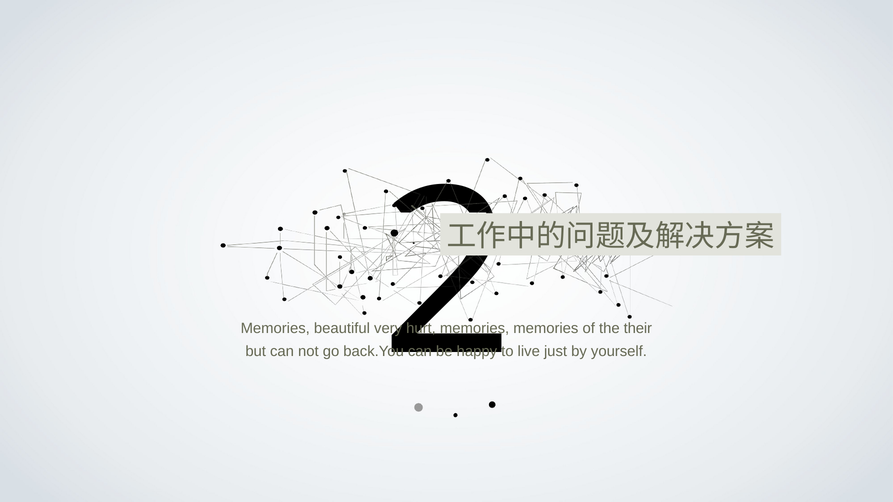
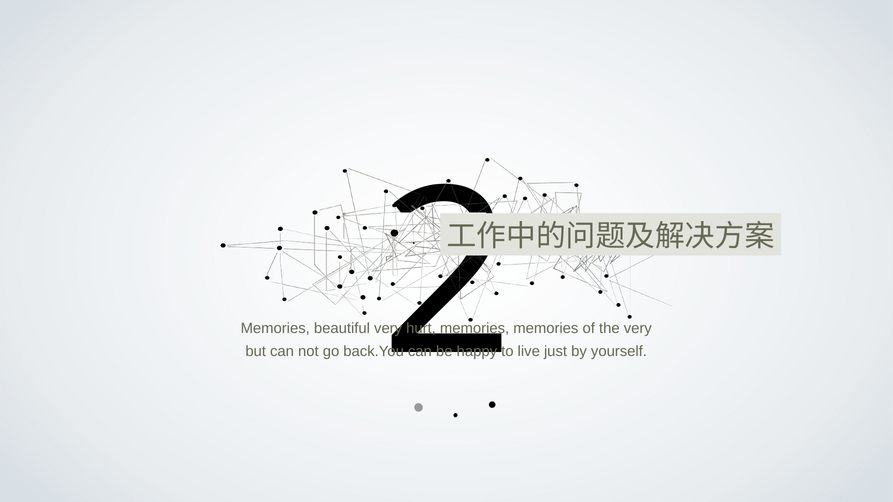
the their: their -> very (638, 329)
